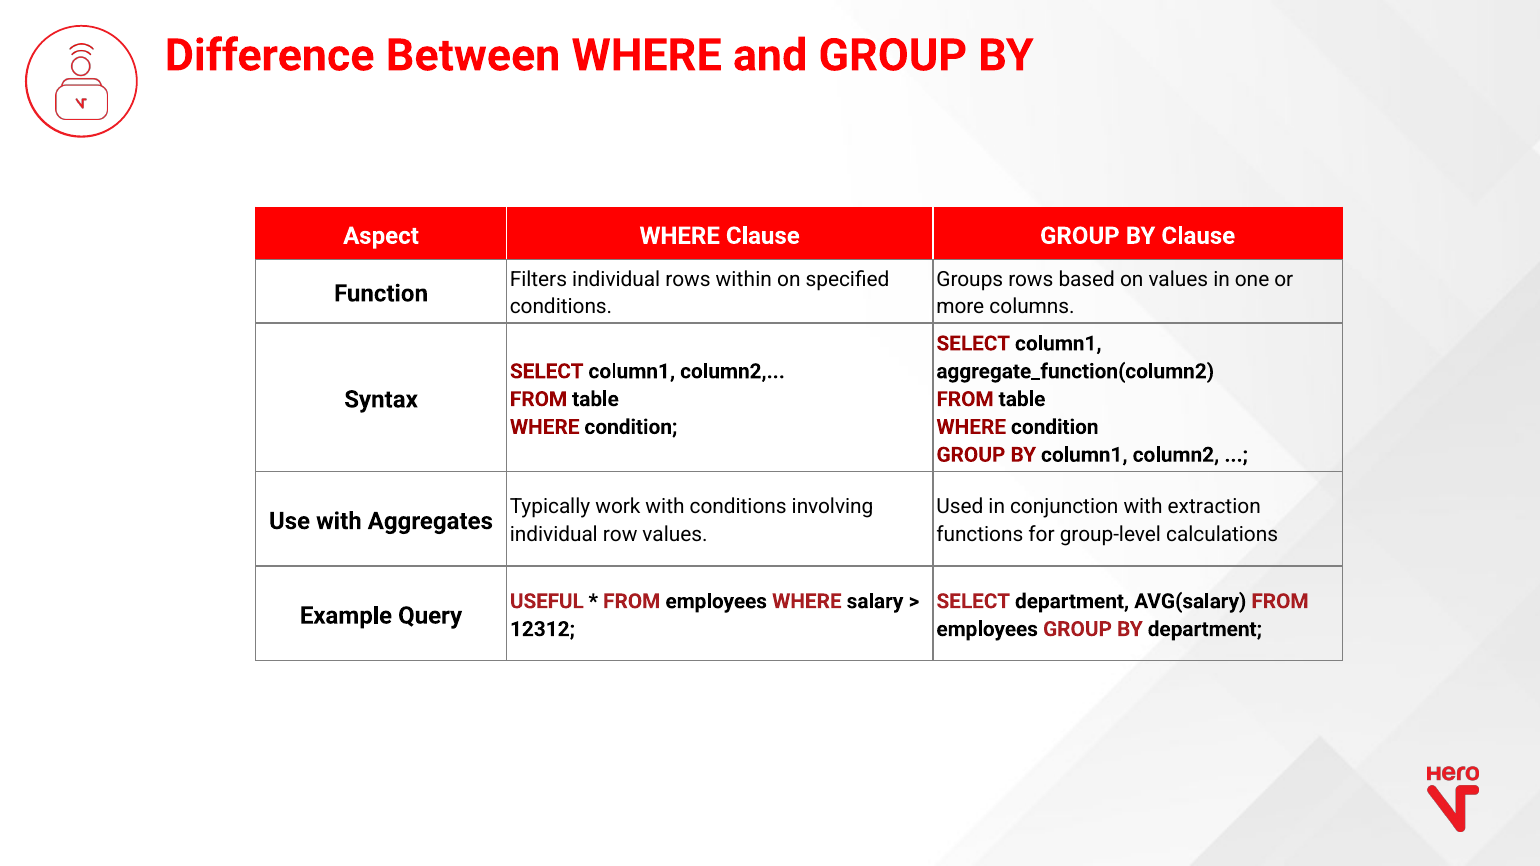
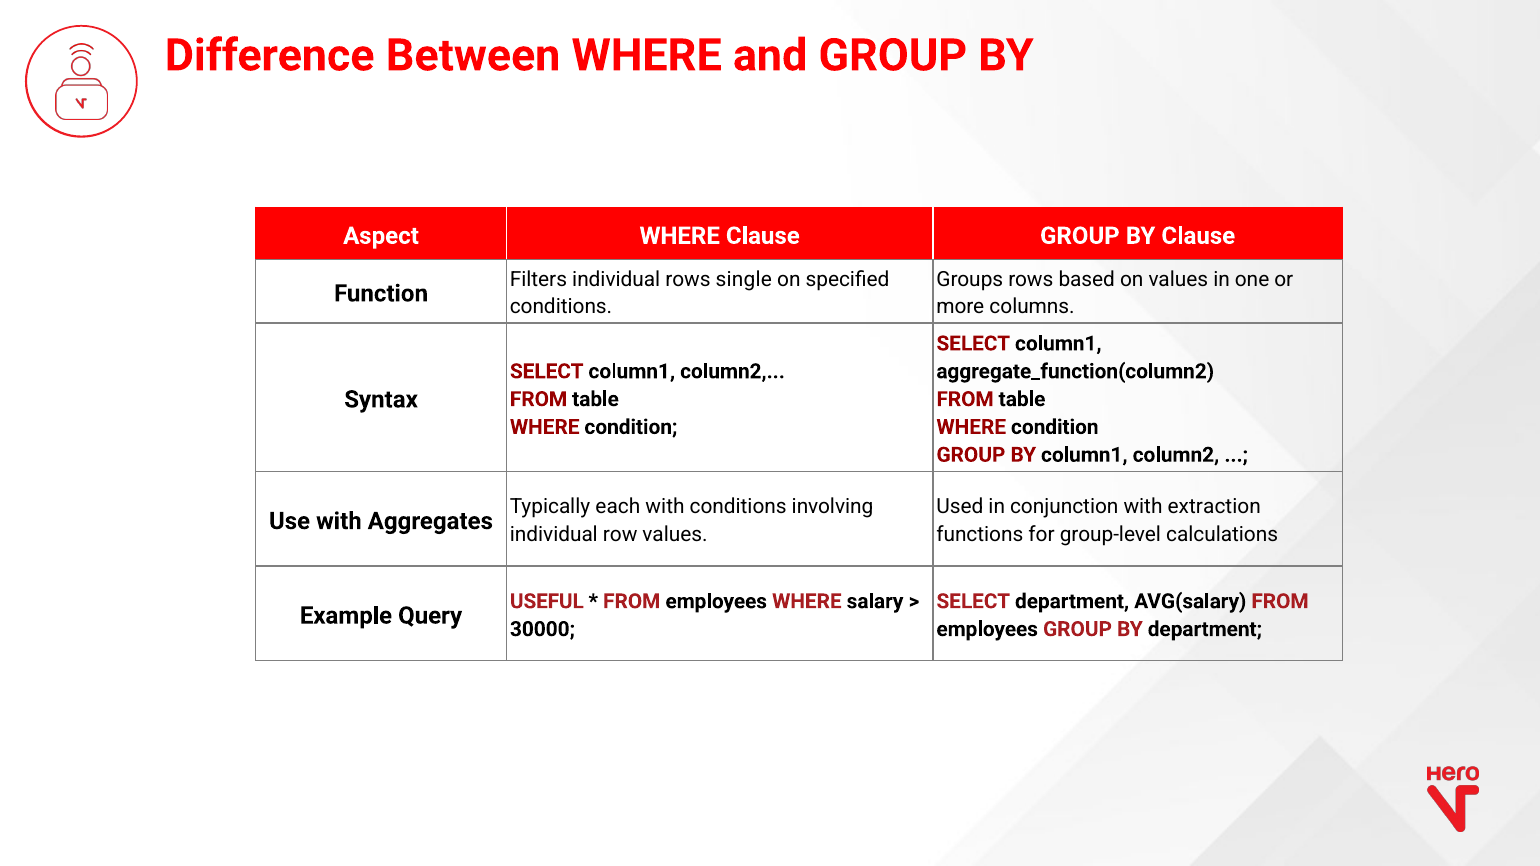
within: within -> single (744, 279)
work: work -> each (618, 507)
12312: 12312 -> 30000 (542, 629)
